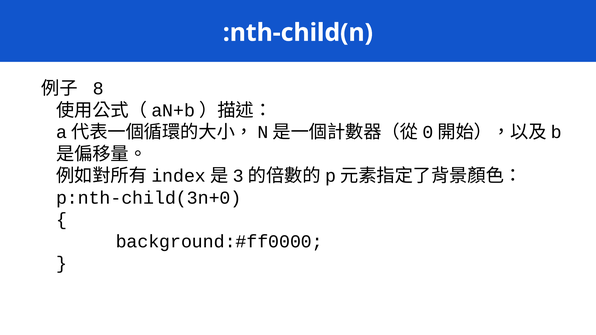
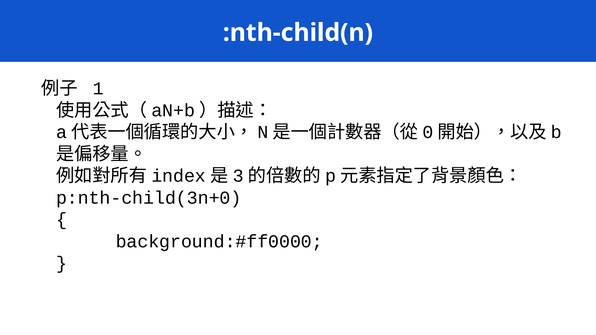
8: 8 -> 1 (98, 89)
